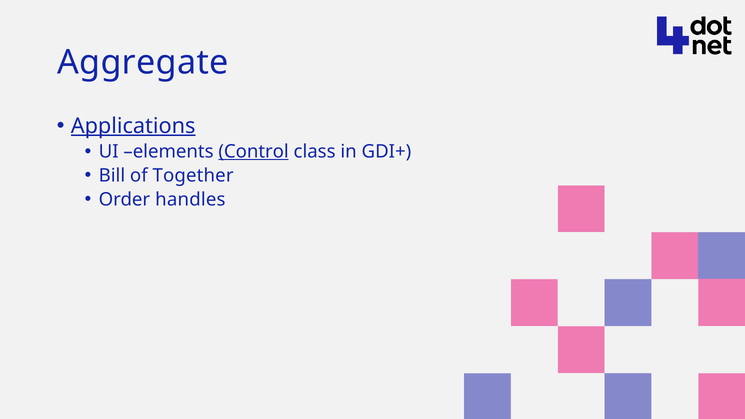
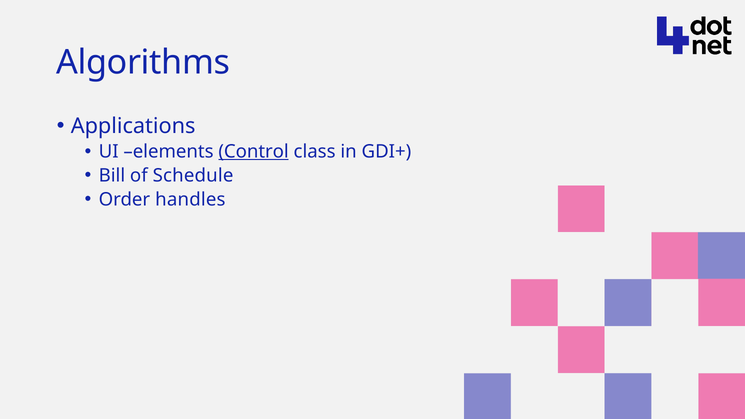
Aggregate: Aggregate -> Algorithms (143, 63)
Applications underline: present -> none (133, 126)
Together: Together -> Schedule (193, 176)
